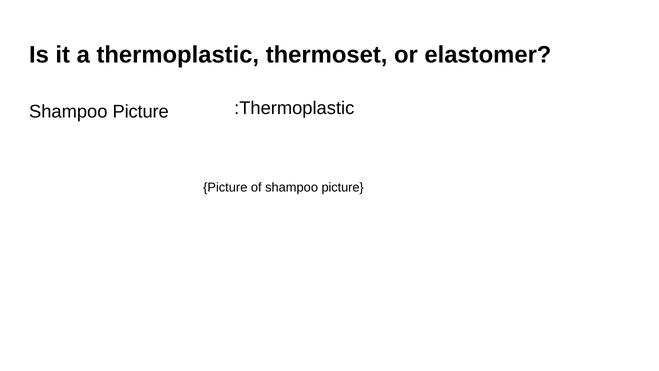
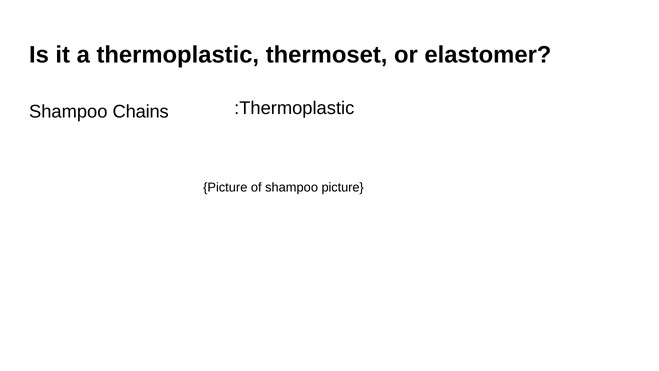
Picture: Picture -> Chains (141, 111)
